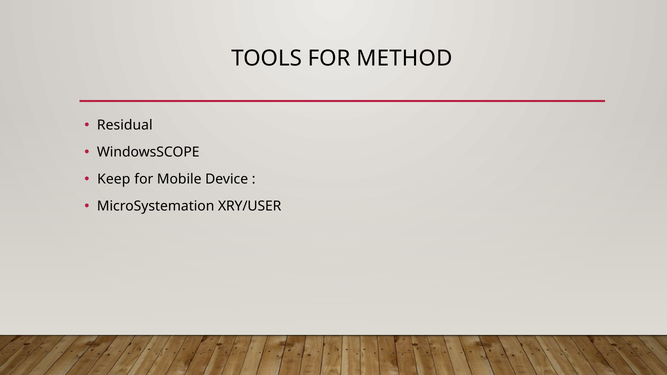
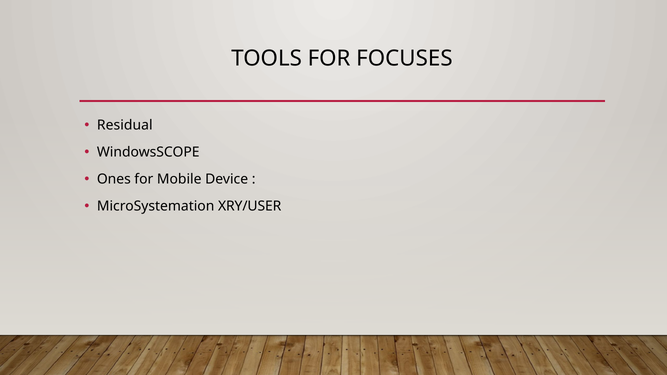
METHOD: METHOD -> FOCUSES (404, 58)
Keep: Keep -> Ones (114, 179)
